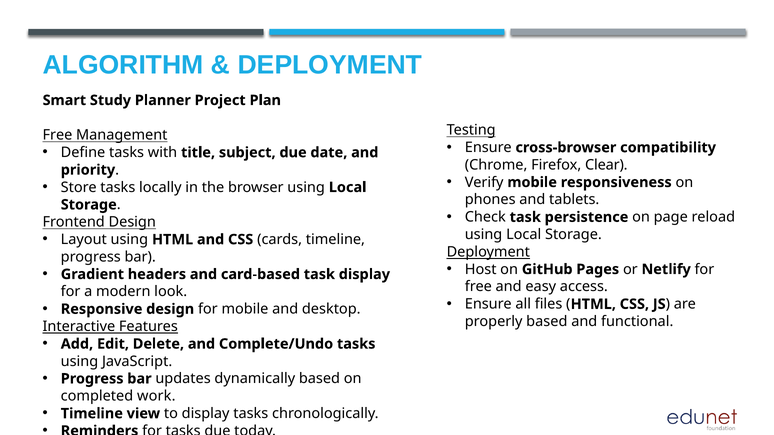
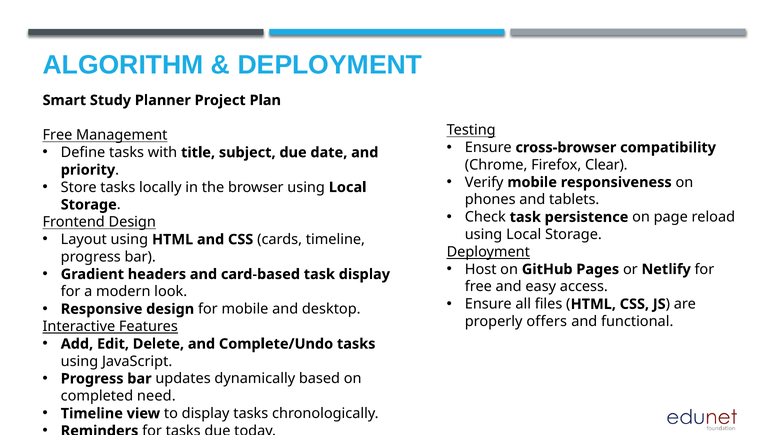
properly based: based -> offers (547, 322)
work: work -> need (156, 396)
